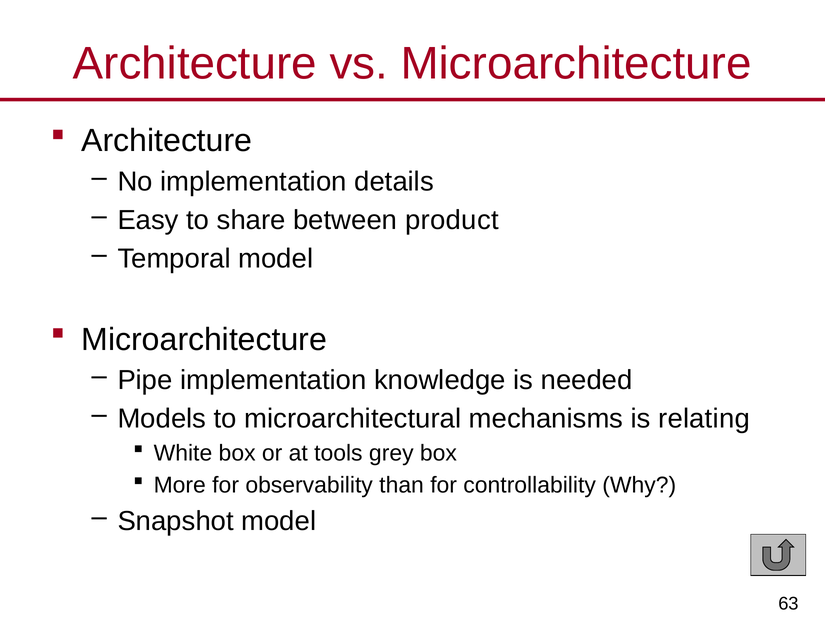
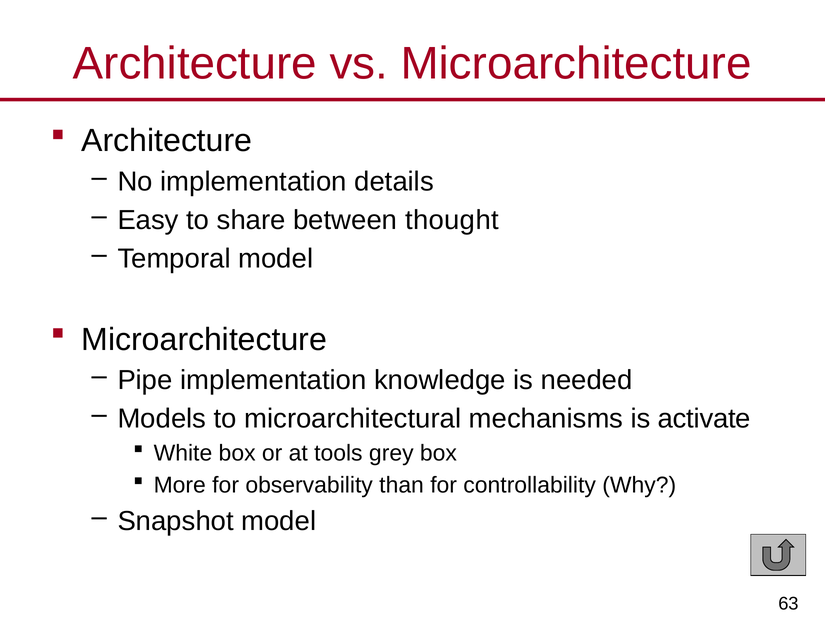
product: product -> thought (452, 220)
relating: relating -> activate (704, 419)
